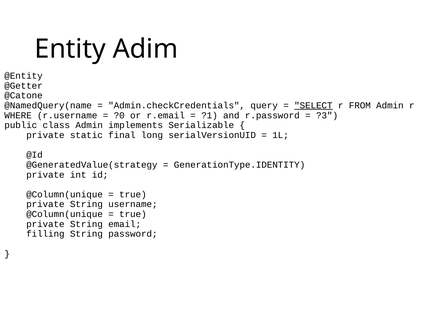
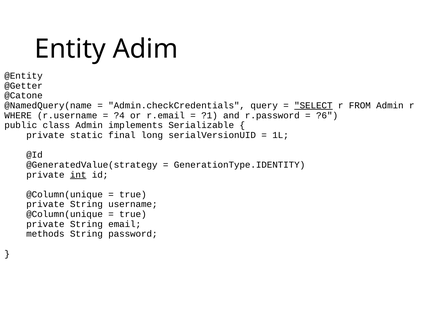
?0: ?0 -> ?4 (119, 115)
?3: ?3 -> ?6 (327, 115)
int underline: none -> present (78, 174)
filling: filling -> methods (45, 234)
